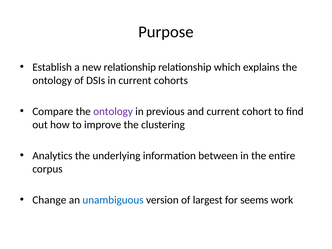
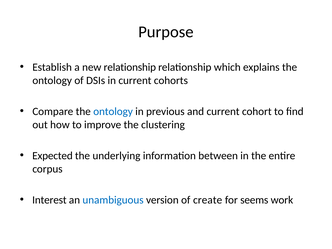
ontology colour: purple -> blue (113, 111)
Analytics: Analytics -> Expected (52, 156)
Change: Change -> Interest (49, 200)
largest: largest -> create (208, 200)
